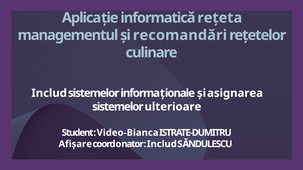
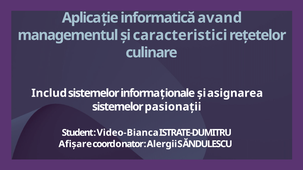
rețeta: rețeta -> avand (220, 18)
recomandări: recomandări -> caracteristici (180, 35)
ulterioare: ulterioare -> pasionații (173, 107)
coordonator Includ: Includ -> Alergii (162, 144)
